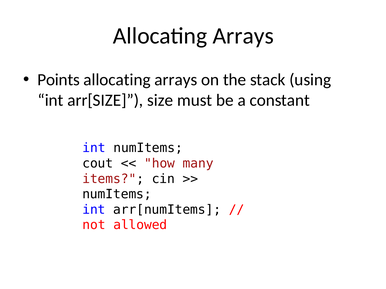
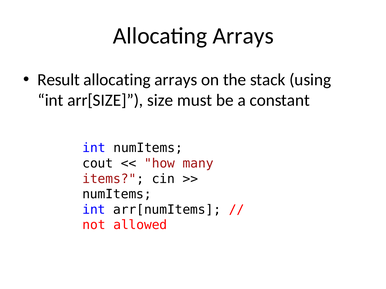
Points: Points -> Result (59, 80)
